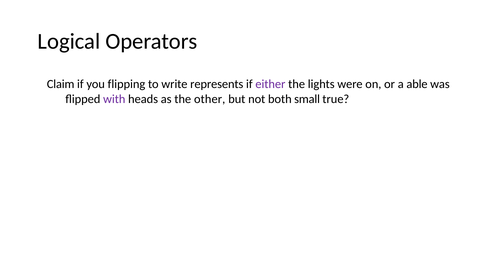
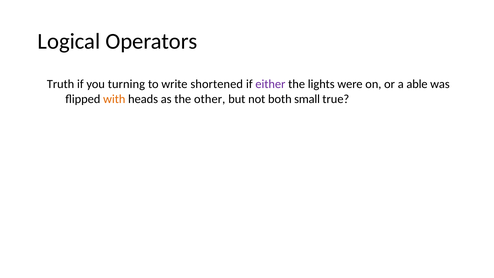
Claim: Claim -> Truth (61, 84)
flipping: flipping -> turning (126, 84)
represents: represents -> shortened (217, 84)
with colour: purple -> orange (114, 99)
